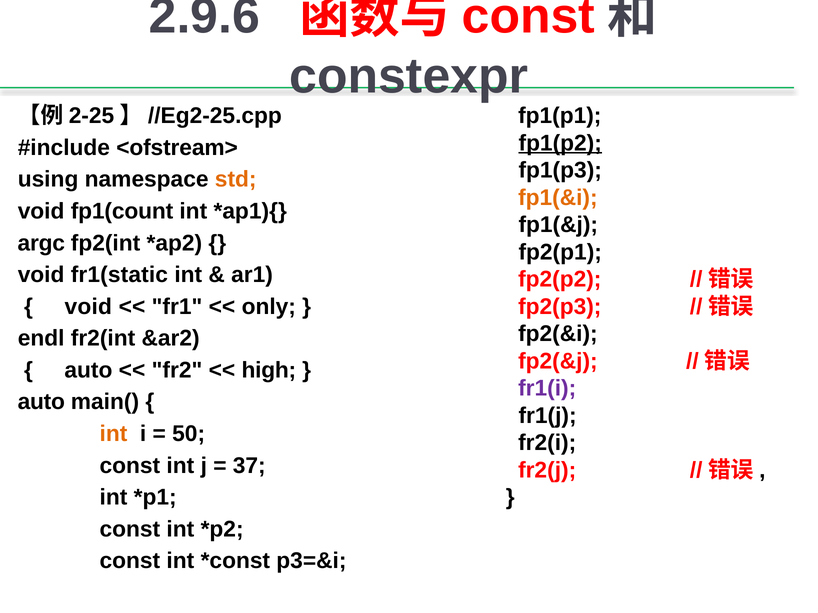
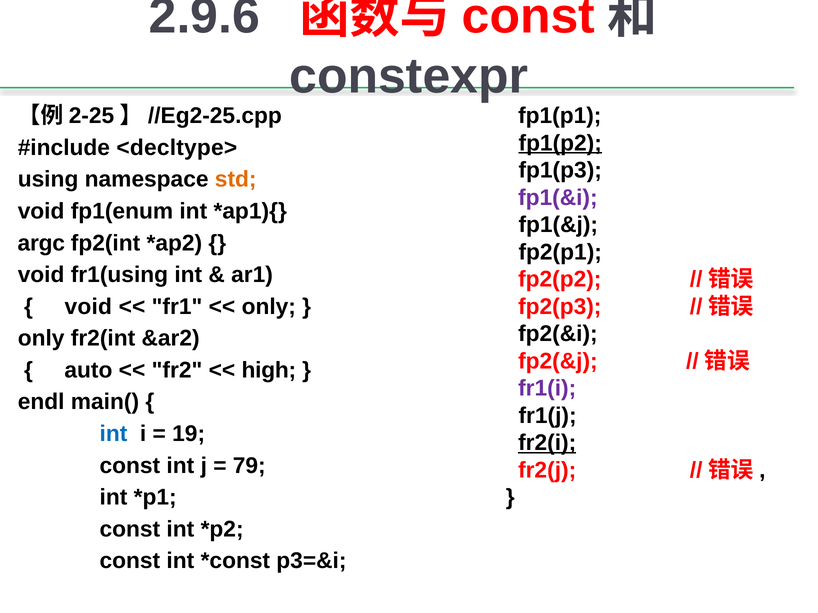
<ofstream>: <ofstream> -> <decltype> (177, 148)
fp1(&i colour: orange -> purple (558, 198)
fp1(count: fp1(count -> fp1(enum (122, 211)
fr1(static: fr1(static -> fr1(using (119, 275)
endl: endl -> only (41, 339)
auto: auto -> endl (41, 402)
int colour: orange -> blue (113, 434)
50: 50 -> 19 (189, 434)
fr2(i underline: none -> present (547, 443)
37: 37 -> 79 (249, 466)
